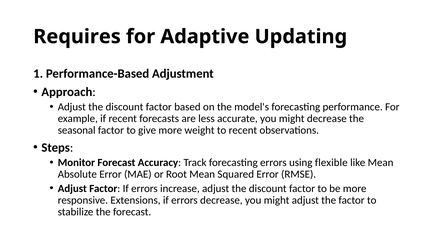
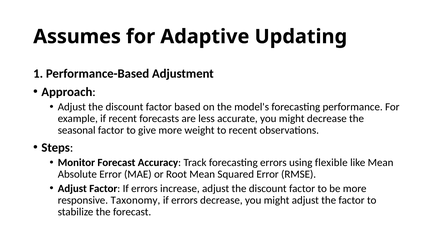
Requires: Requires -> Assumes (77, 37)
Extensions: Extensions -> Taxonomy (135, 200)
